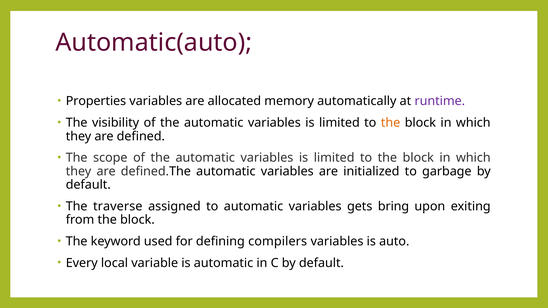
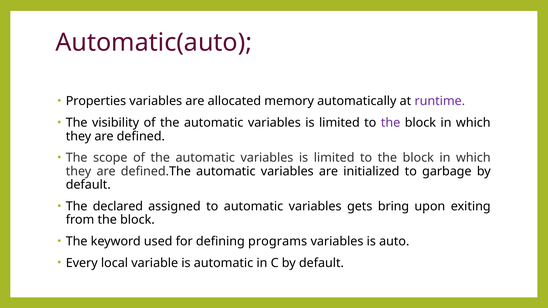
the colour: orange -> purple (391, 123)
traverse: traverse -> declared (118, 206)
compilers: compilers -> programs (278, 242)
